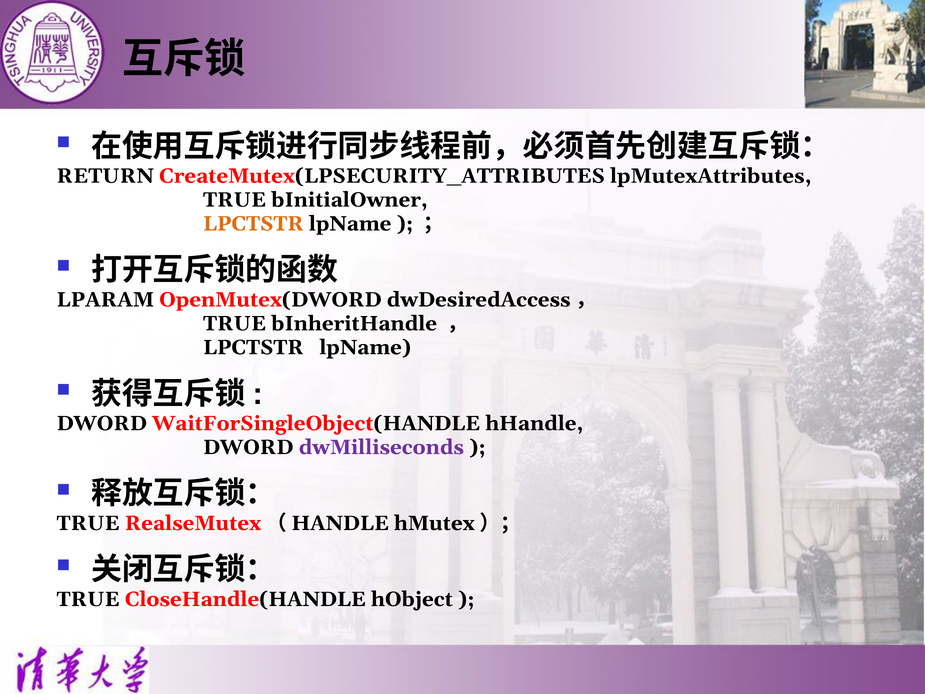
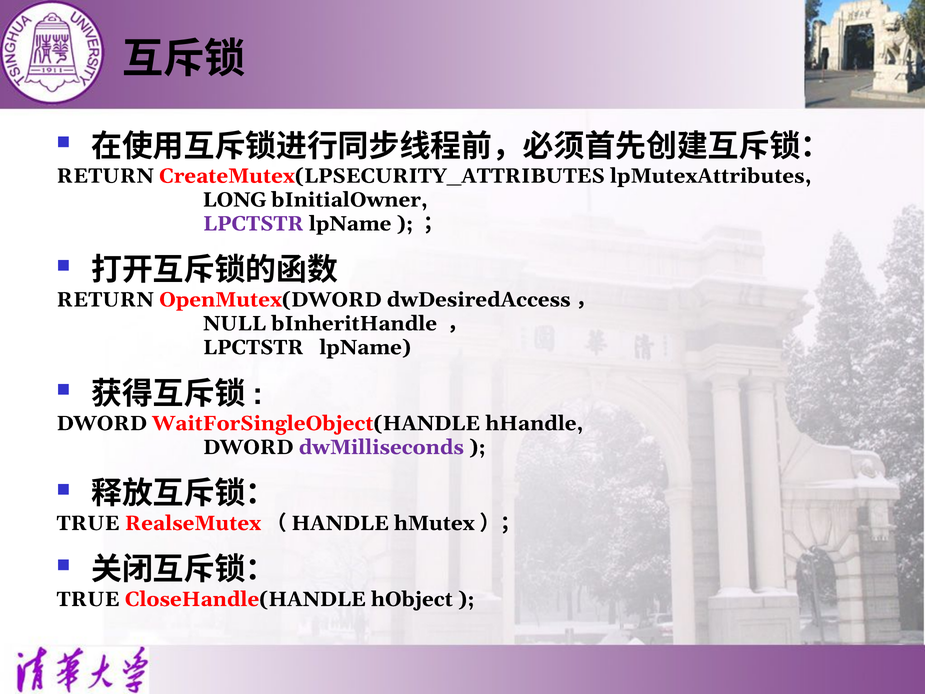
TRUE: TRUE -> LONG (235, 200)
LPCTSTR colour: orange -> purple (253, 224)
LPARAM: LPARAM -> RETURN (105, 300)
TRUE: TRUE -> NULL (235, 323)
